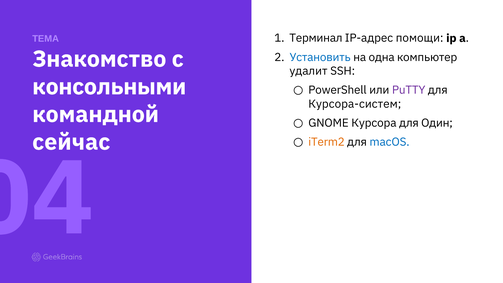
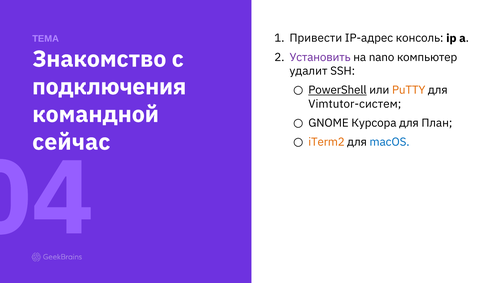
Терминал: Терминал -> Привести (316, 38)
помощи: помощи -> консоль (420, 38)
Установить colour: blue -> purple (320, 57)
одна: одна -> nano (382, 57)
консольными: консольными -> подключения (109, 87)
PowerShell underline: none -> present (338, 90)
PuTTY colour: purple -> orange (409, 90)
Курсора-систем: Курсора-систем -> Vimtutor-систем (355, 104)
Один: Один -> План (437, 123)
